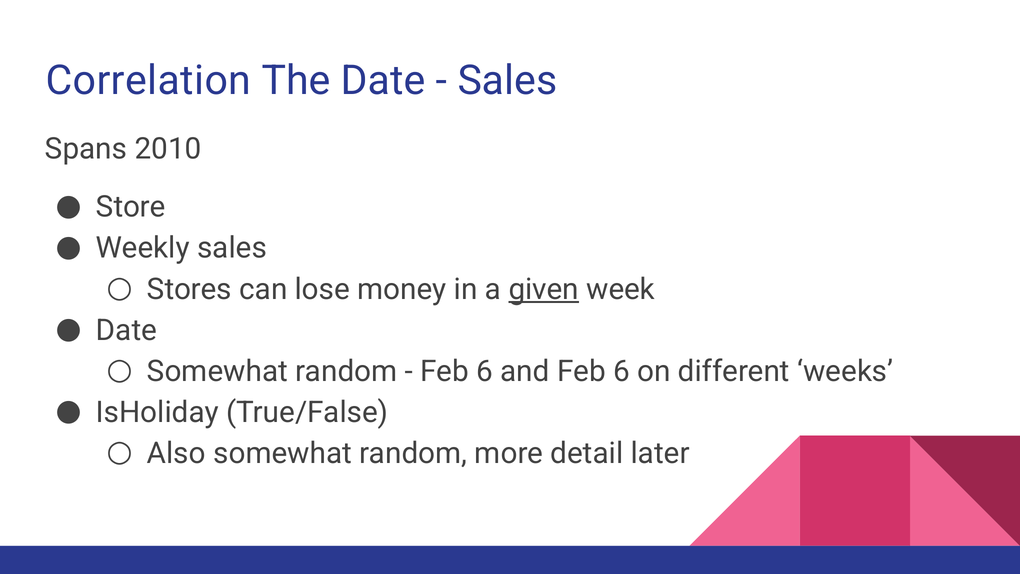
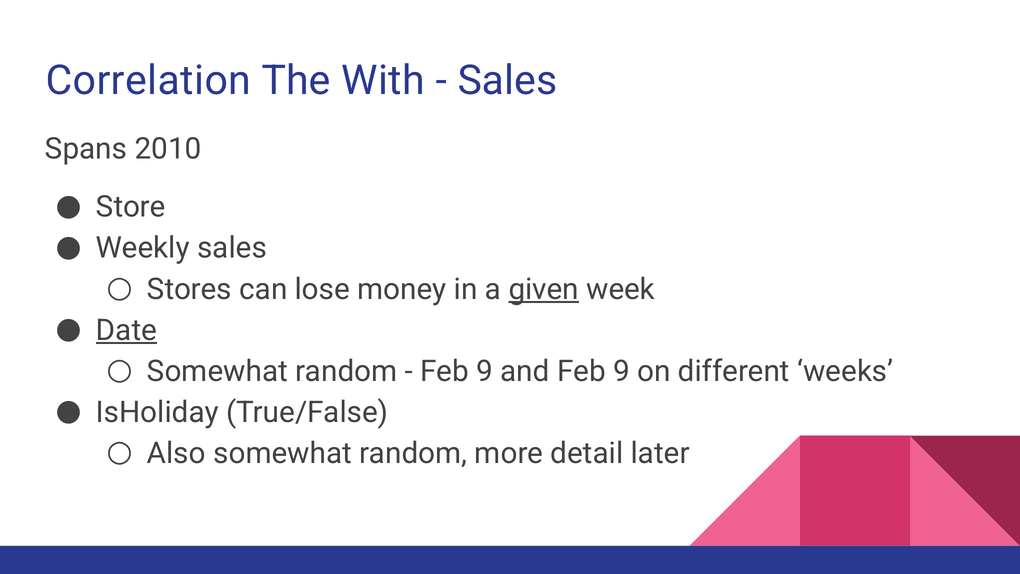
The Date: Date -> With (383, 81)
Date underline: none -> present (127, 330)
6: 6 -> 9 (485, 371)
and Feb 6: 6 -> 9 (622, 371)
